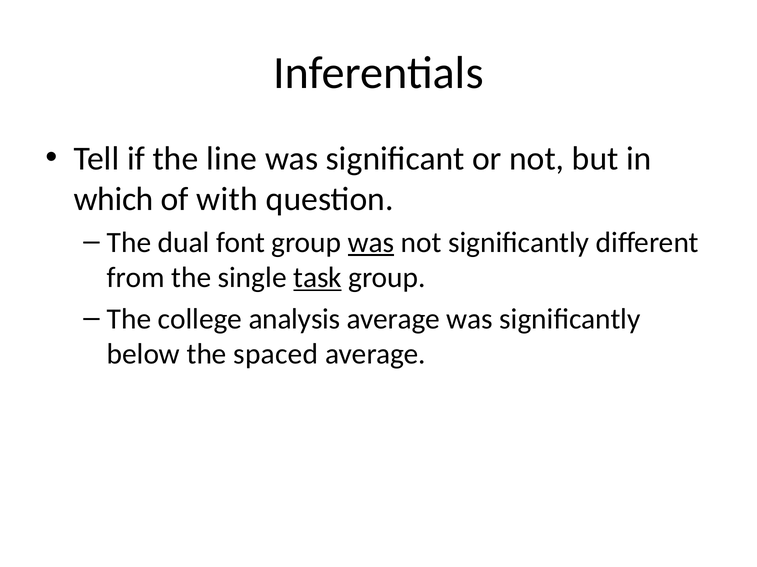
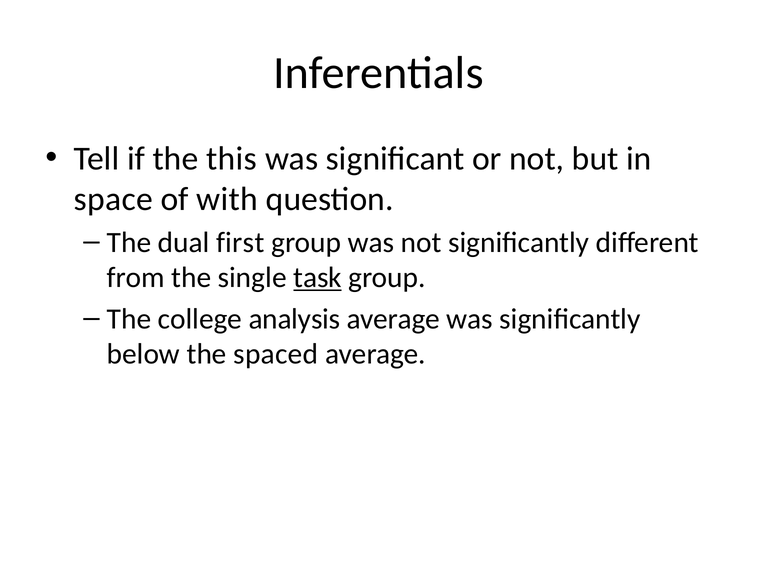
line: line -> this (232, 159)
which: which -> space (113, 199)
font: font -> first (240, 243)
was underline: present -> none (371, 243)
